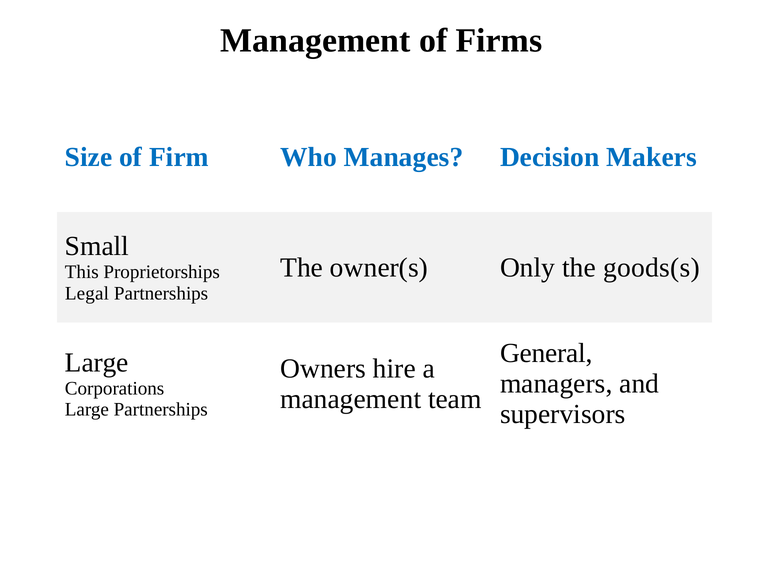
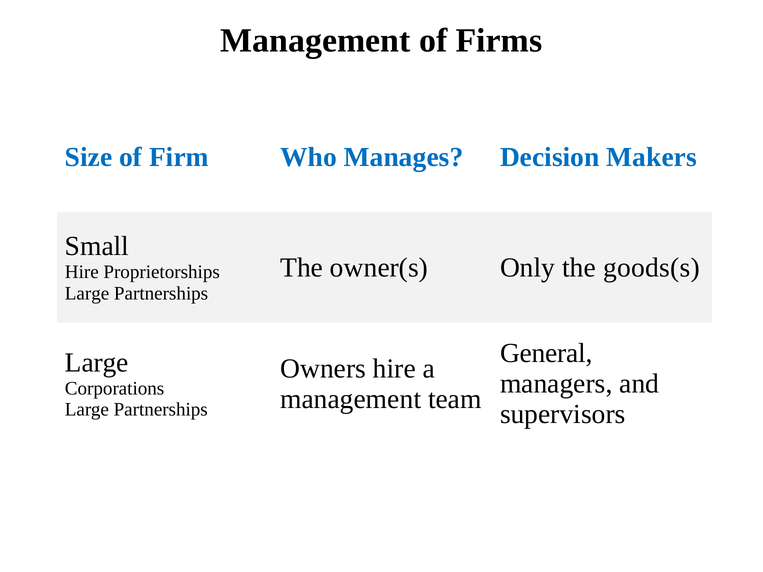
This: This -> Hire (82, 272)
Legal: Legal -> Large (87, 293)
